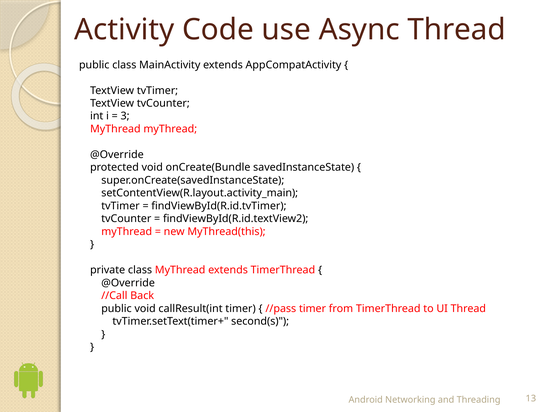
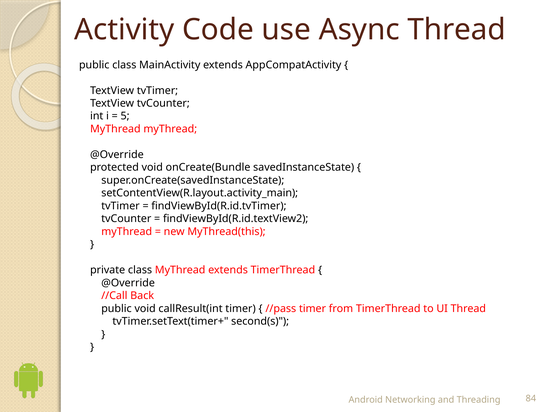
3: 3 -> 5 (125, 116)
13: 13 -> 84 (531, 398)
